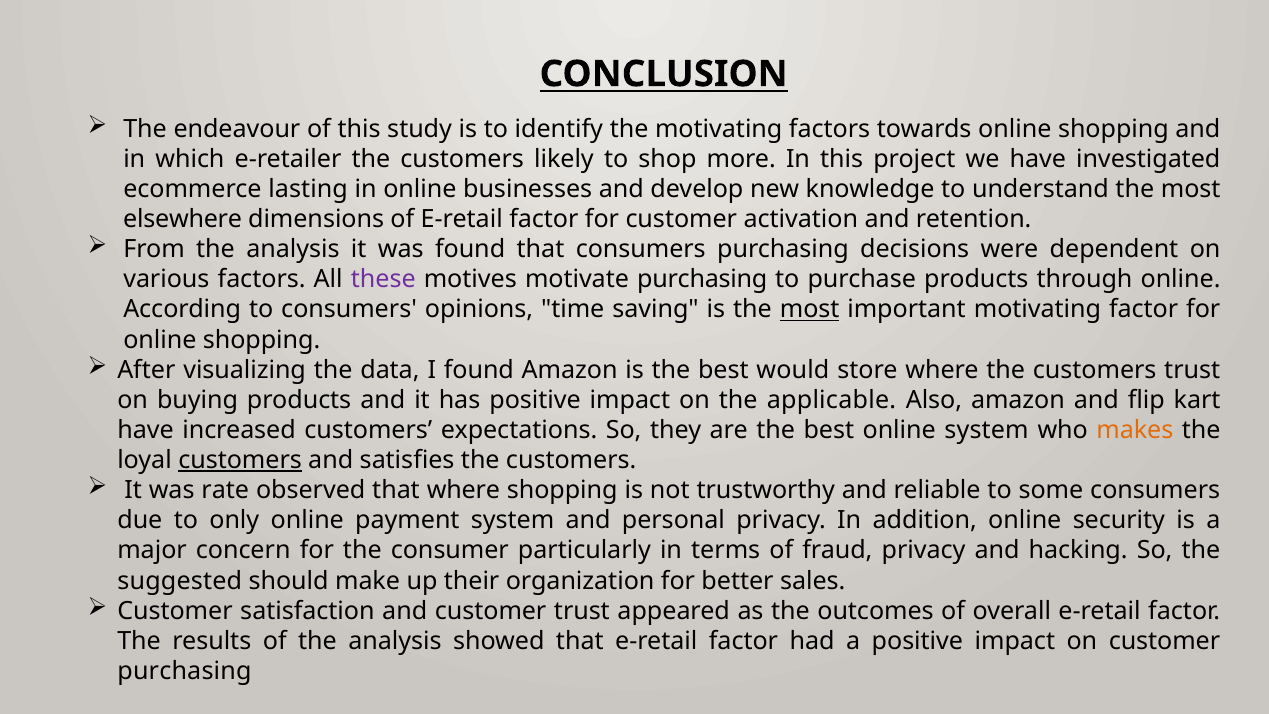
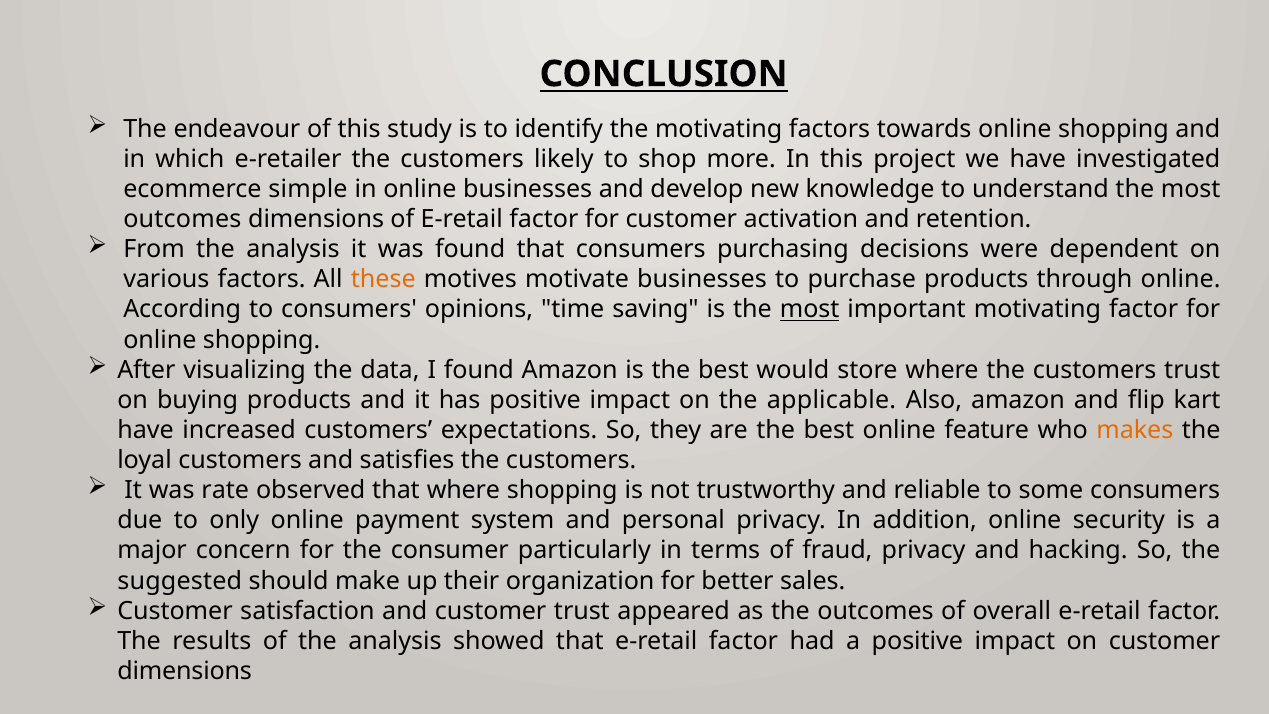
lasting: lasting -> simple (308, 189)
elsewhere: elsewhere -> outcomes (182, 219)
these colour: purple -> orange (383, 279)
motivate purchasing: purchasing -> businesses (702, 279)
online system: system -> feature (987, 430)
customers underline: present -> none (240, 460)
purchasing: purchasing -> dimensions (185, 671)
